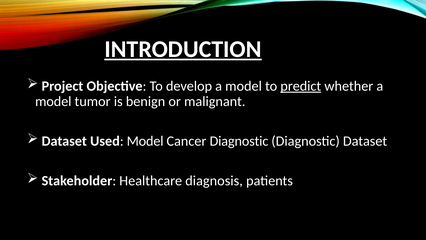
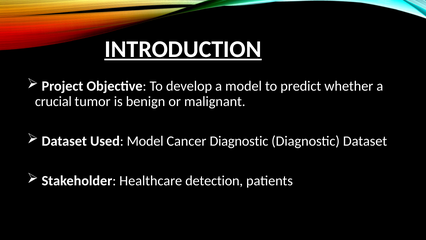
predict underline: present -> none (301, 86)
model: model -> crucial (53, 101)
diagnosis: diagnosis -> detection (214, 180)
